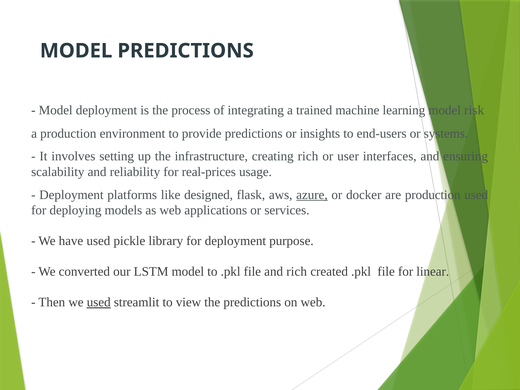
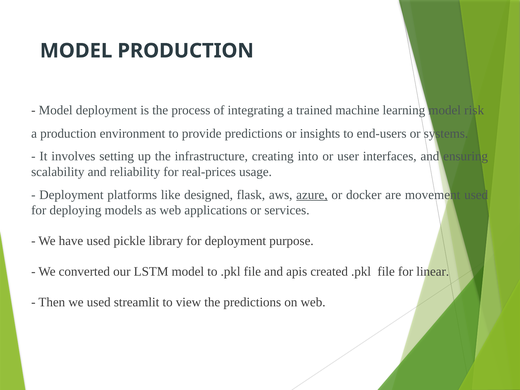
MODEL PREDICTIONS: PREDICTIONS -> PRODUCTION (186, 51)
creating rich: rich -> into (308, 156)
are production: production -> movement (433, 195)
and rich: rich -> apis (297, 272)
used underline: present -> none (99, 302)
